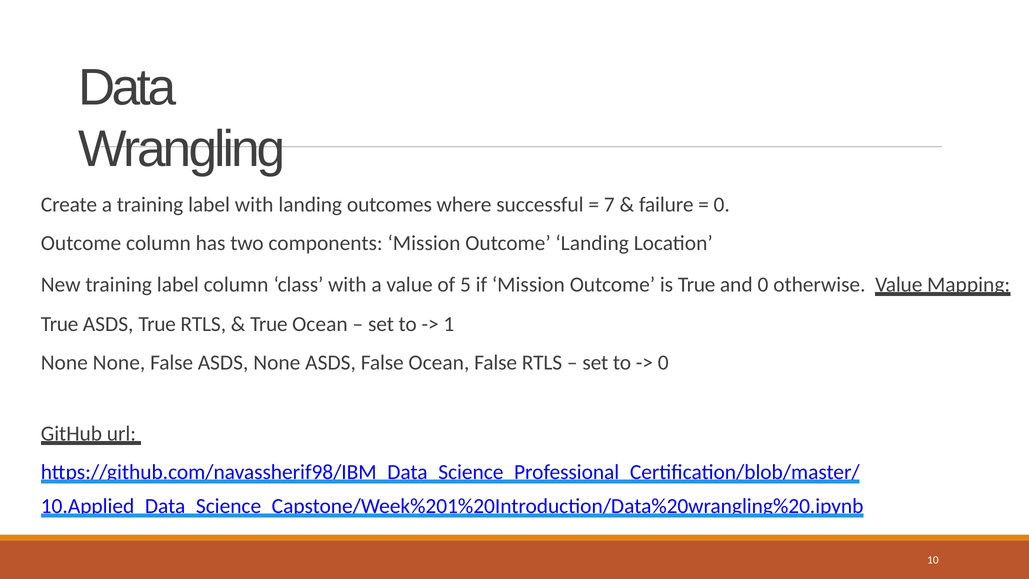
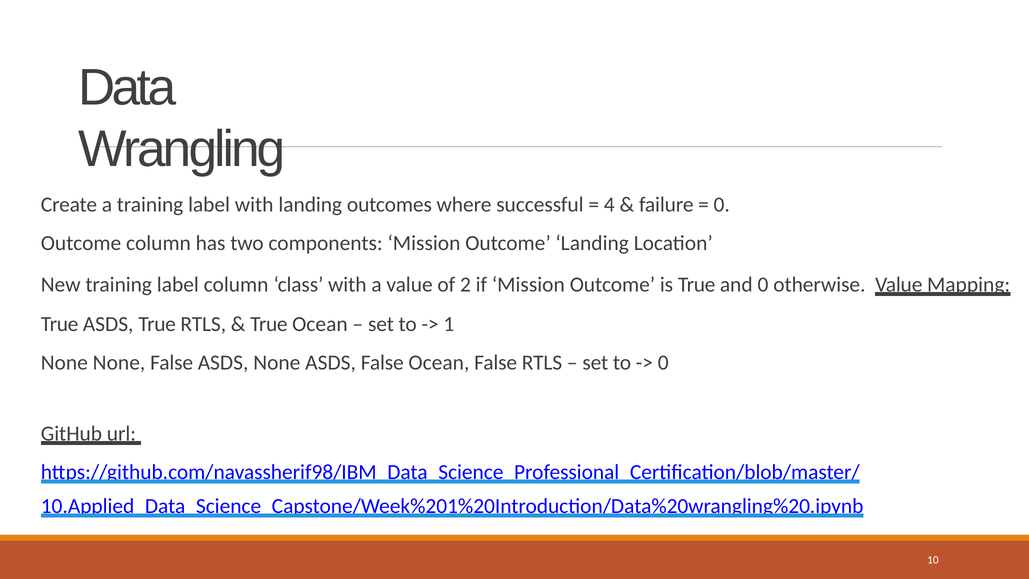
7: 7 -> 4 (609, 205)
5: 5 -> 2 (465, 285)
